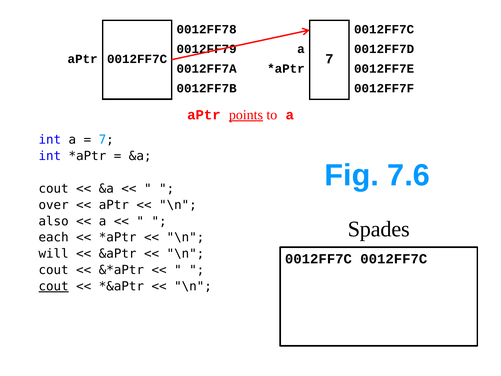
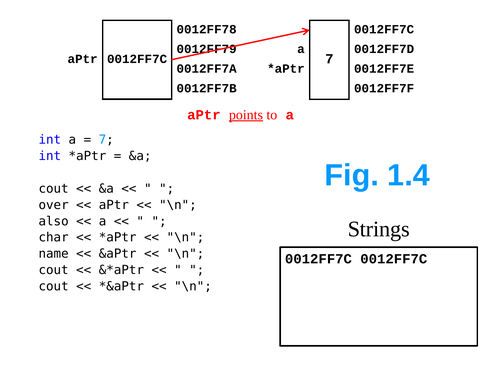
7.6: 7.6 -> 1.4 (409, 175)
Spades: Spades -> Strings (379, 229)
each: each -> char (54, 237)
will: will -> name (54, 254)
cout underline: present -> none (54, 286)
